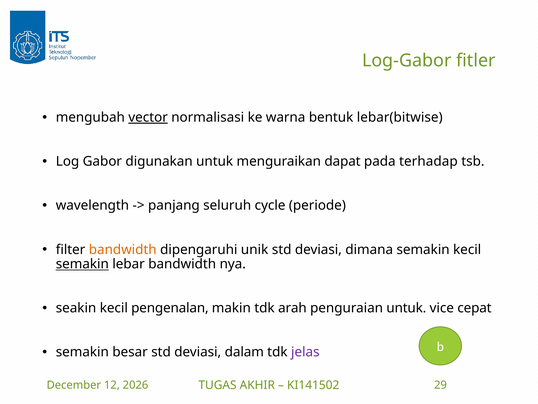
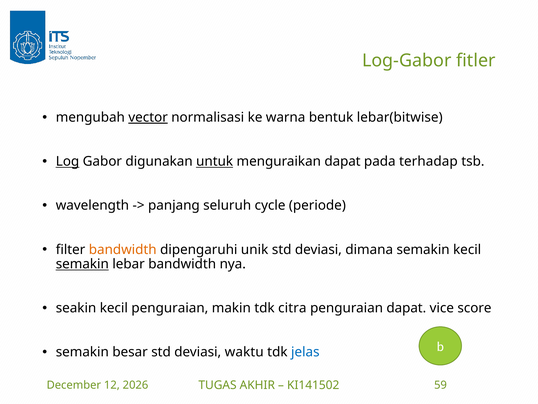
Log underline: none -> present (68, 161)
untuk underline: none -> present (215, 161)
kecil pengenalan: pengenalan -> penguraian (170, 308)
arah: arah -> citra (292, 308)
penguraian untuk: untuk -> dapat (406, 308)
cepat: cepat -> score (474, 308)
dalam: dalam -> waktu (244, 352)
jelas colour: purple -> blue (305, 352)
29: 29 -> 59 (440, 385)
